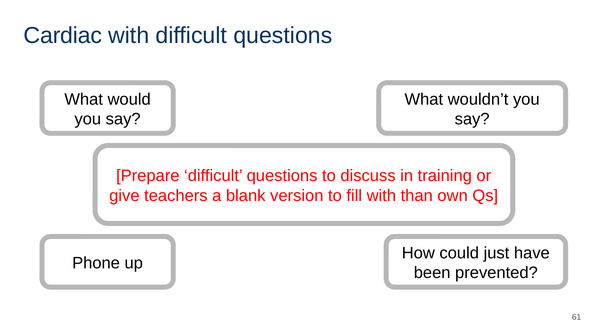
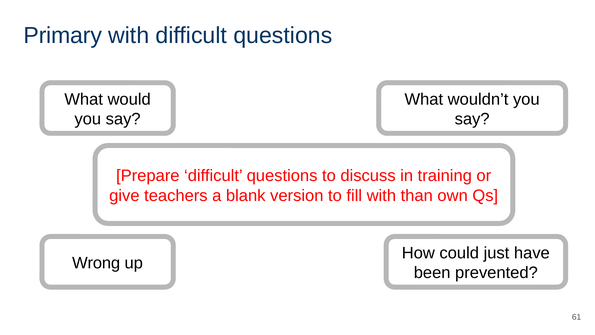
Cardiac: Cardiac -> Primary (63, 36)
Phone: Phone -> Wrong (96, 263)
